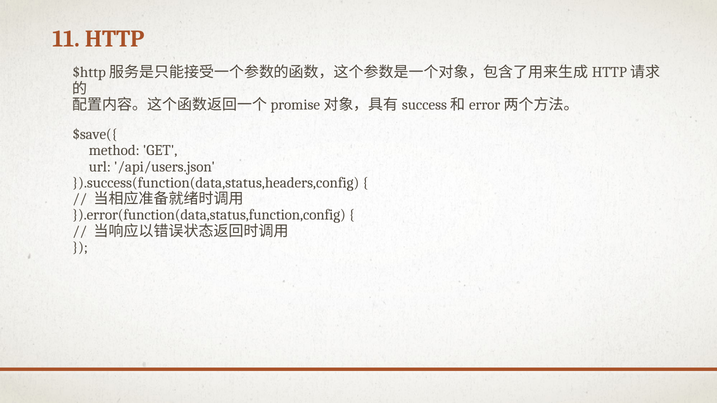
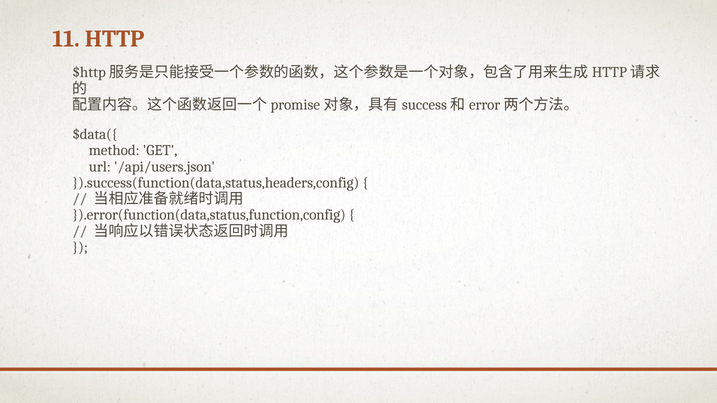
$save({: $save({ -> $data({ (95, 134)
